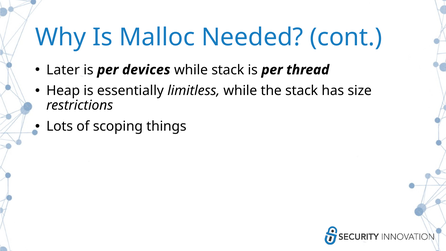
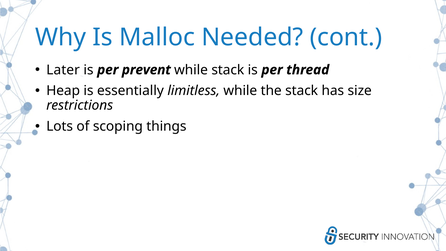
devices: devices -> prevent (146, 70)
